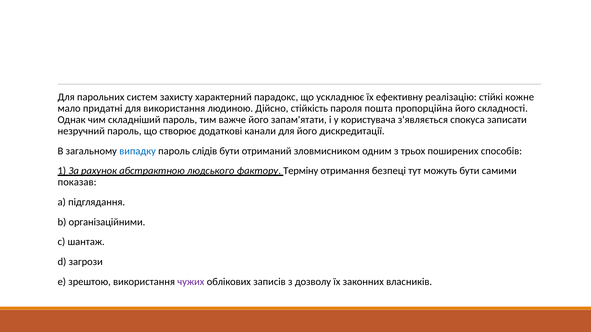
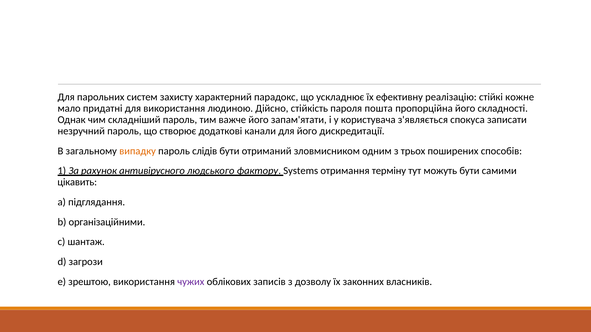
випадку colour: blue -> orange (138, 151)
абстрактною: абстрактною -> антивірусного (152, 171)
Терміну: Терміну -> Systems (301, 171)
безпеці: безпеці -> терміну (389, 171)
показав: показав -> цікавить (77, 182)
